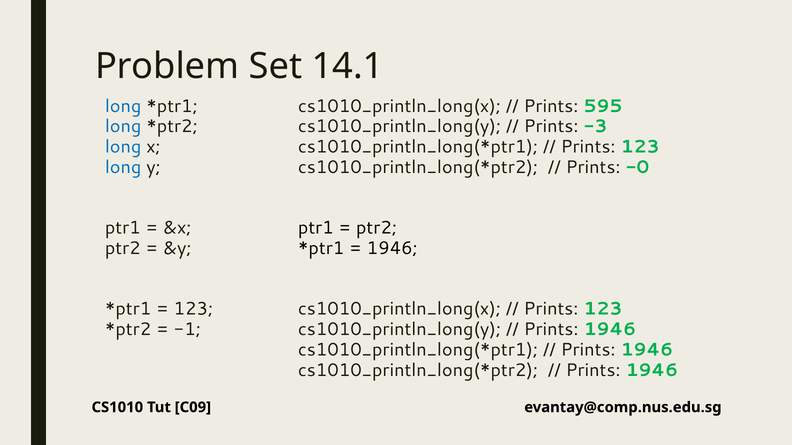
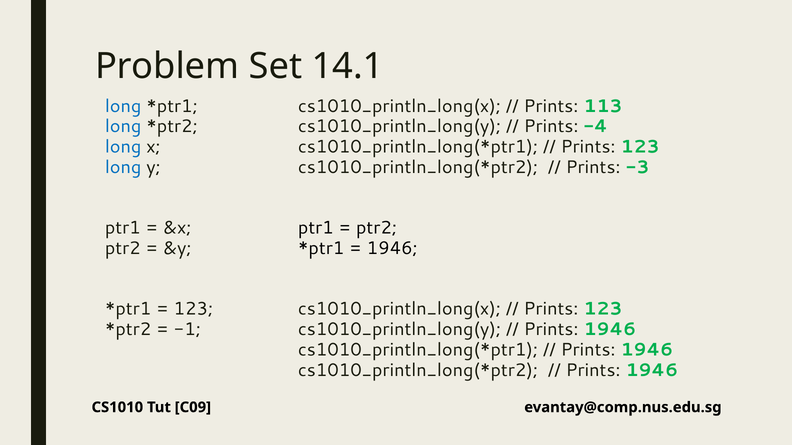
595: 595 -> 113 (603, 106)
-3: -3 -> -4 (596, 127)
-0: -0 -> -3 (638, 167)
